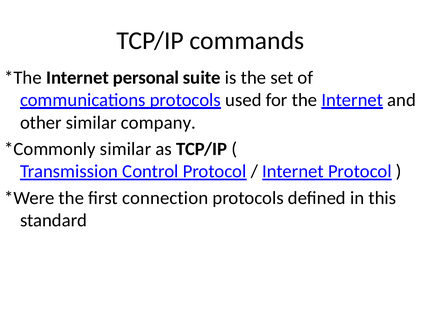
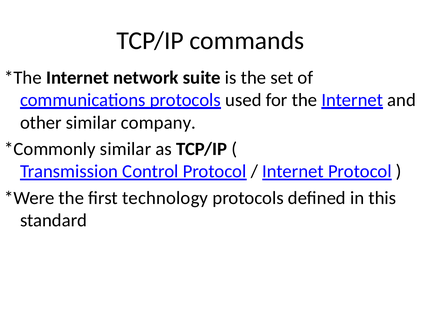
personal: personal -> network (146, 78)
connection: connection -> technology (165, 198)
